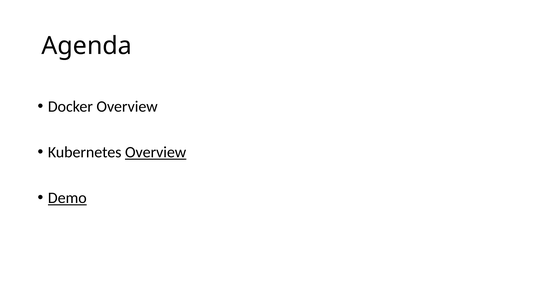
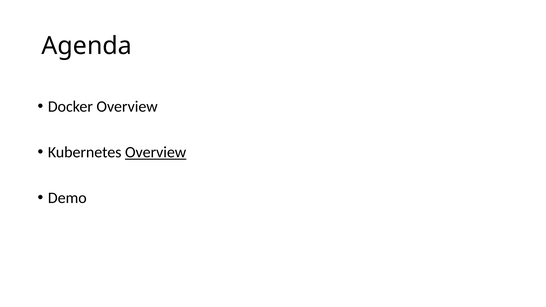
Demo underline: present -> none (67, 198)
